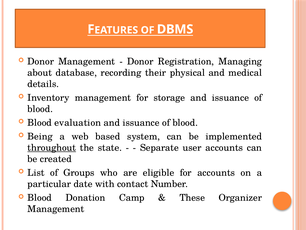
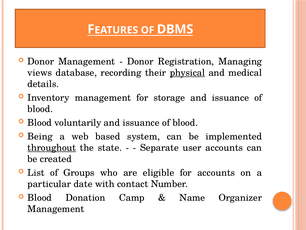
about: about -> views (40, 73)
physical underline: none -> present (187, 73)
evaluation: evaluation -> voluntarily (78, 123)
These: These -> Name (192, 197)
